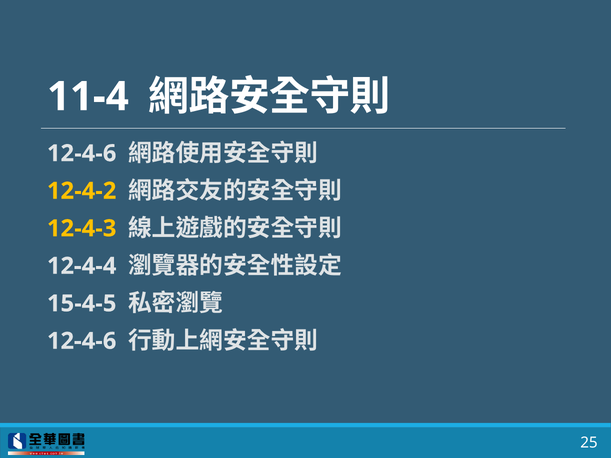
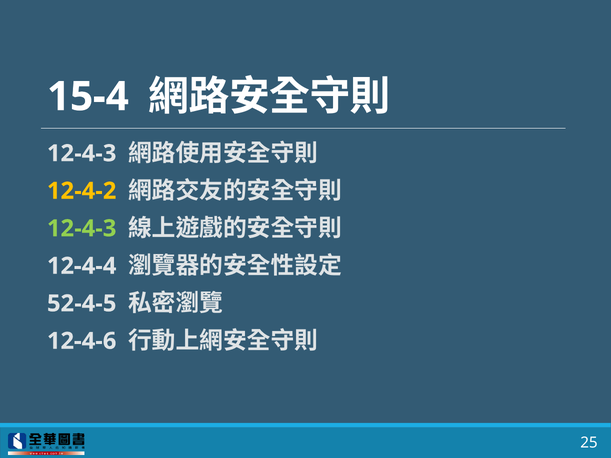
11-4: 11-4 -> 15-4 (88, 97)
12-4-6: 12-4-6 -> 12-4-3 (82, 153)
12-4-3 colour: yellow -> light green (82, 229)
15-4-5: 15-4-5 -> 52-4-5 (82, 304)
